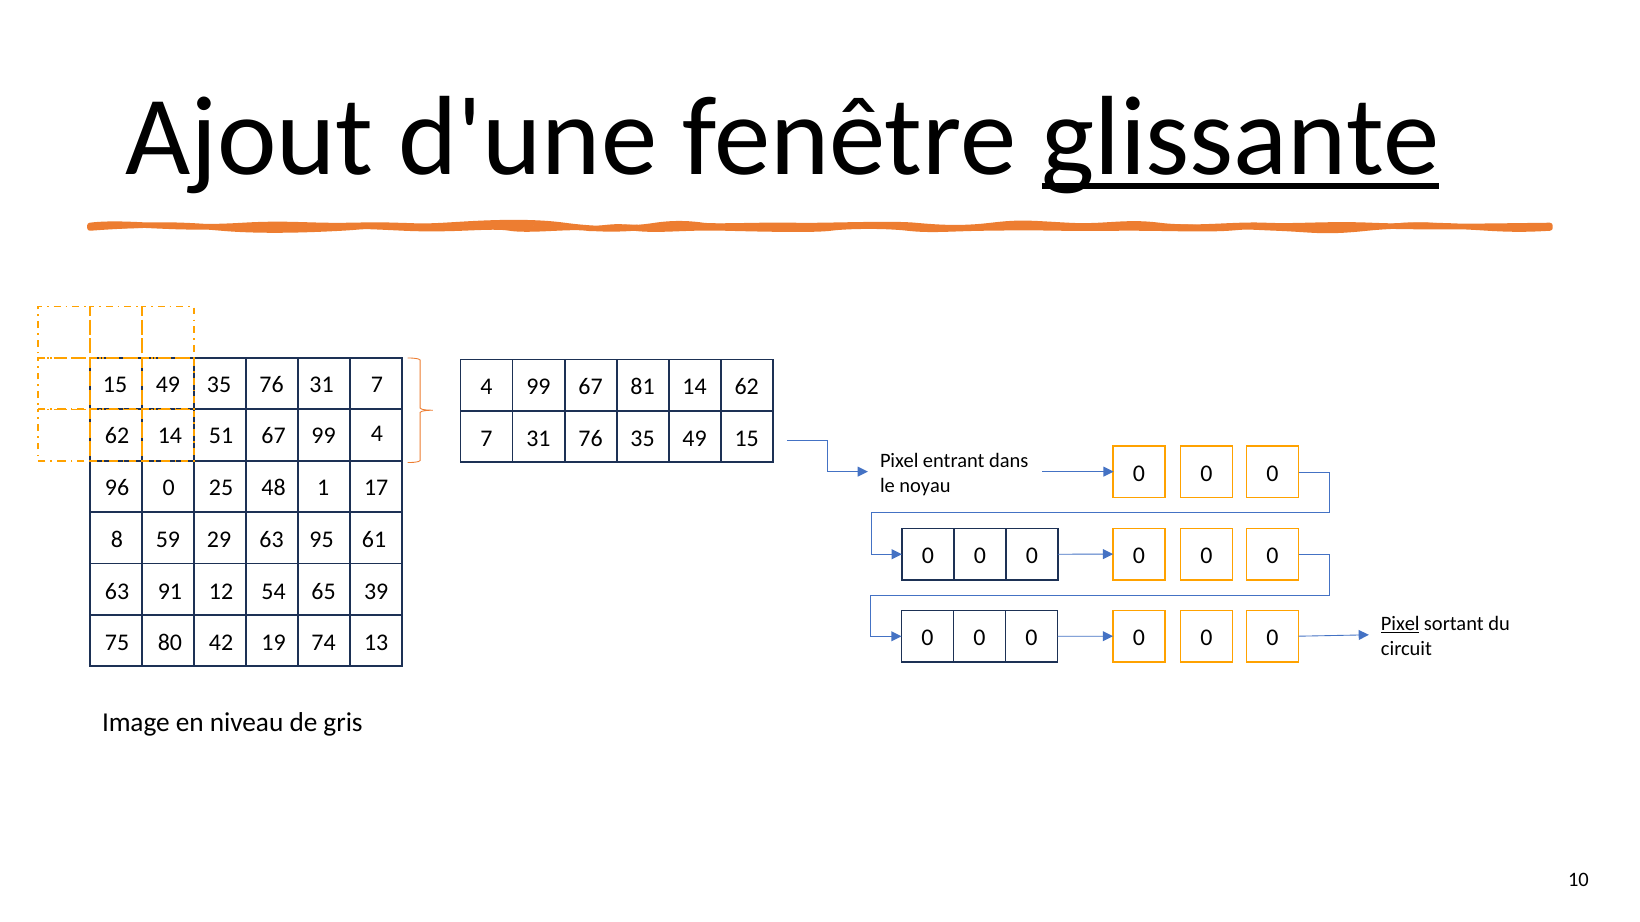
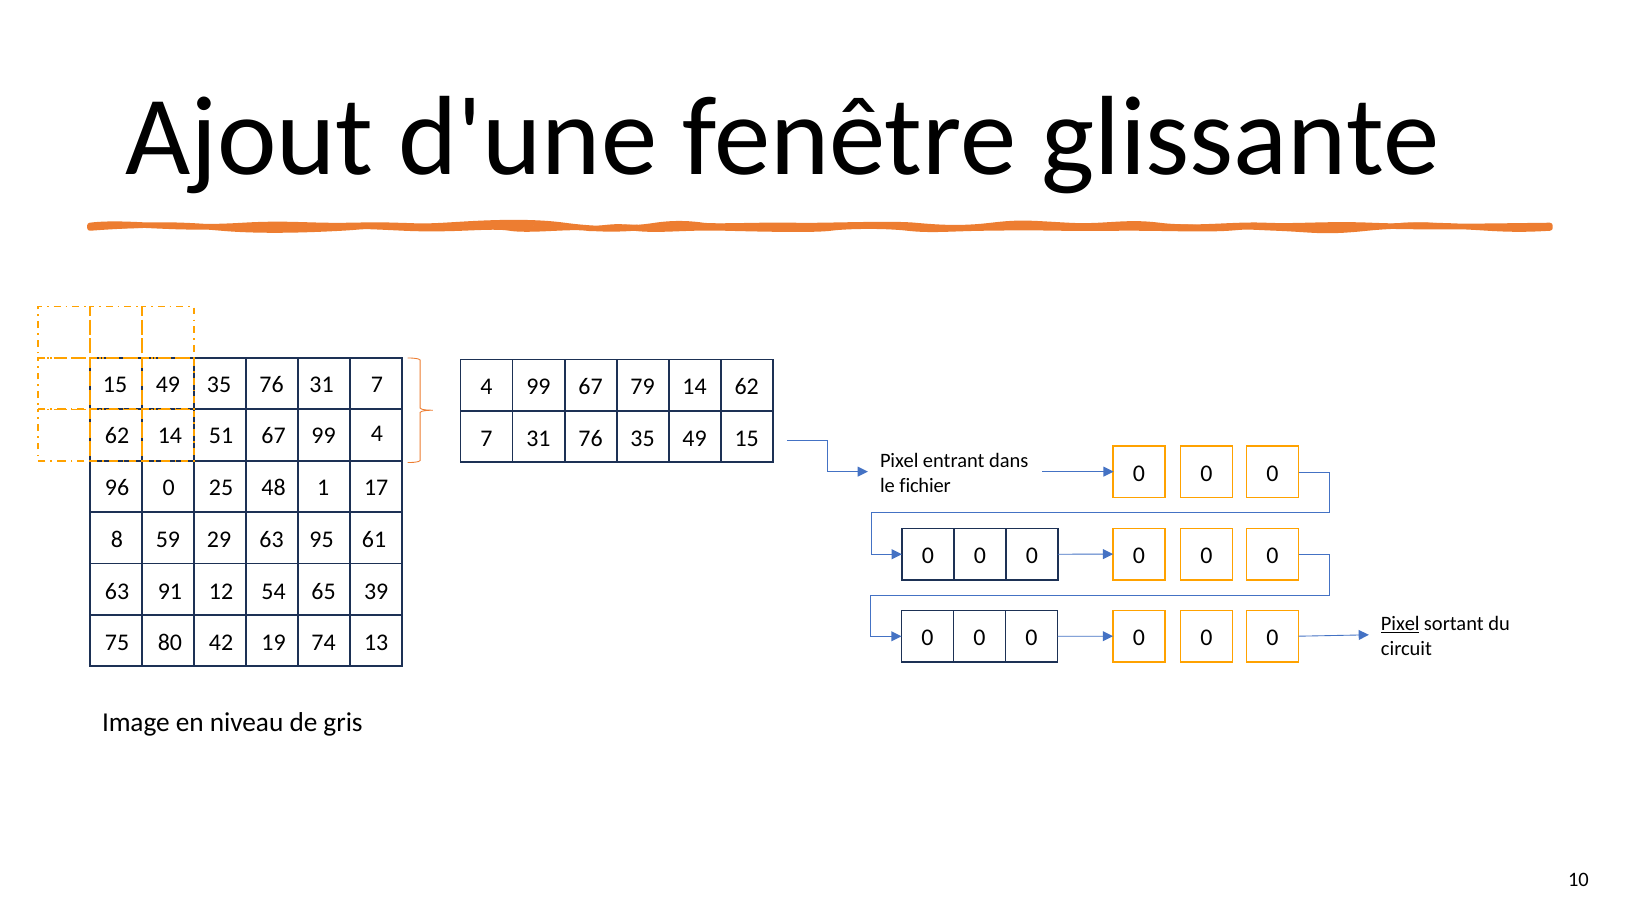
glissante underline: present -> none (1241, 138)
81: 81 -> 79 (643, 387)
noyau: noyau -> fichier (925, 486)
